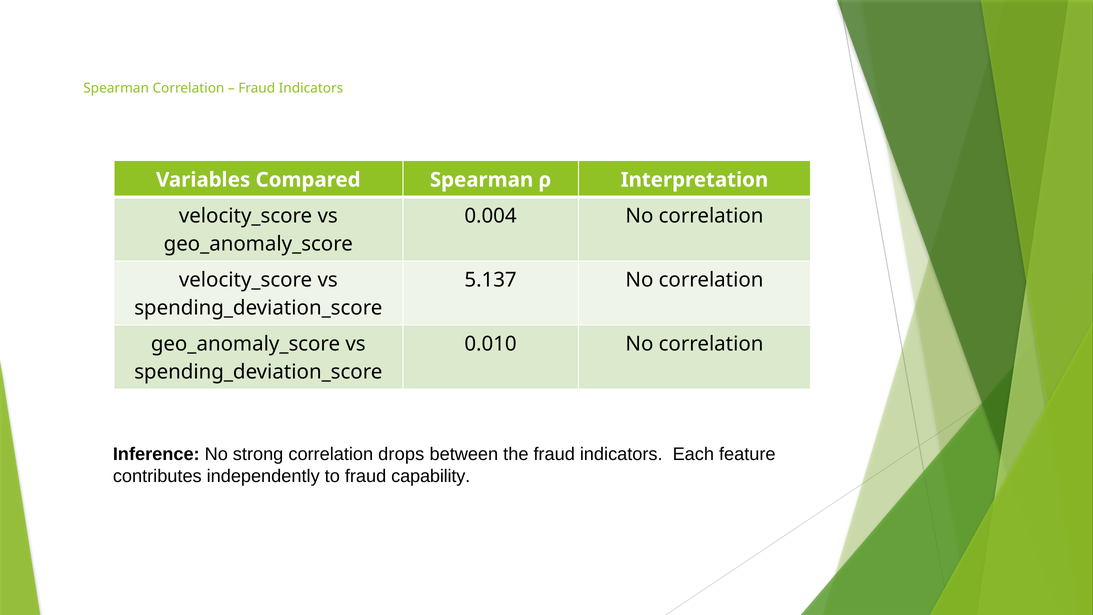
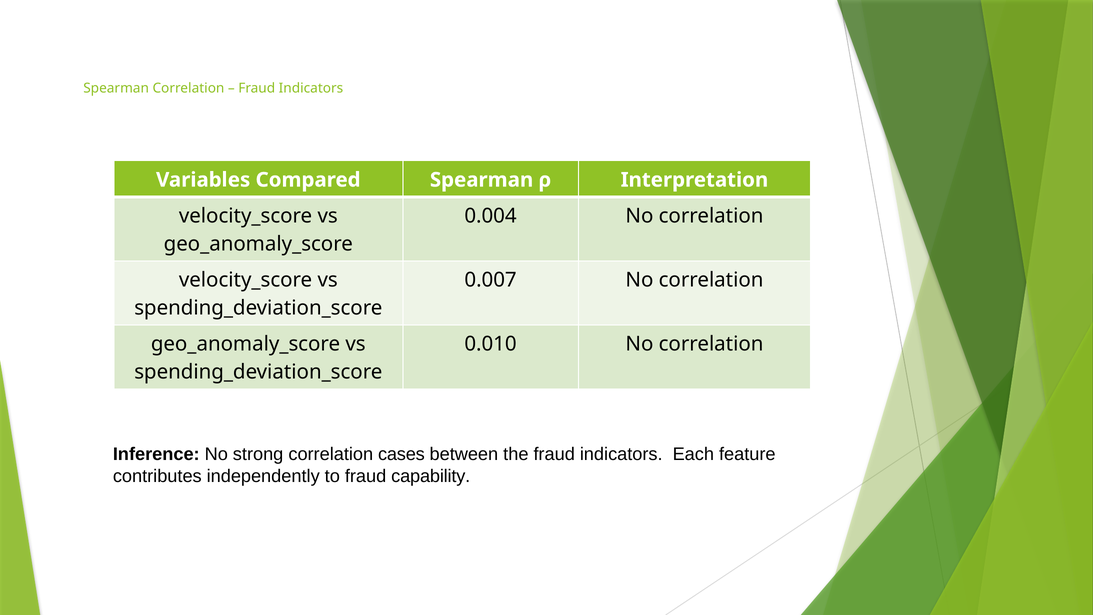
5.137: 5.137 -> 0.007 (491, 280)
drops: drops -> cases (401, 454)
